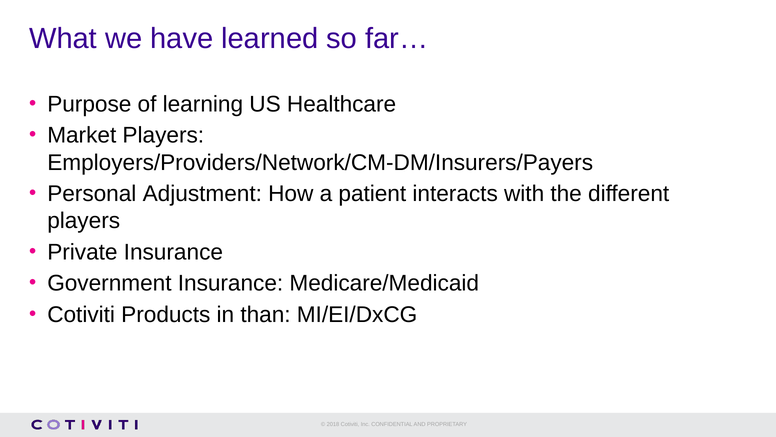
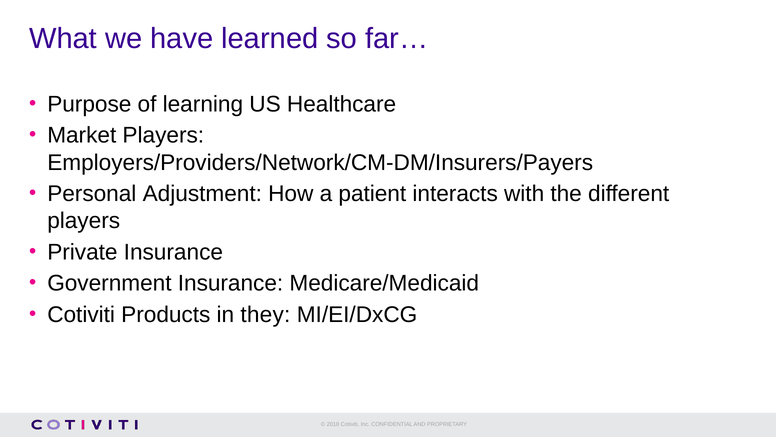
than: than -> they (265, 314)
